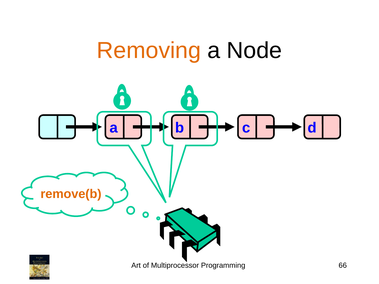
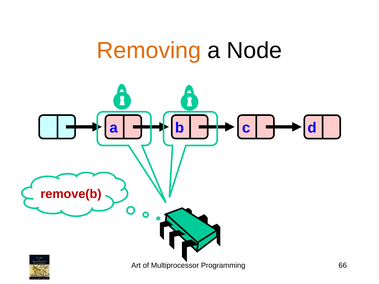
remove(b colour: orange -> red (71, 194)
